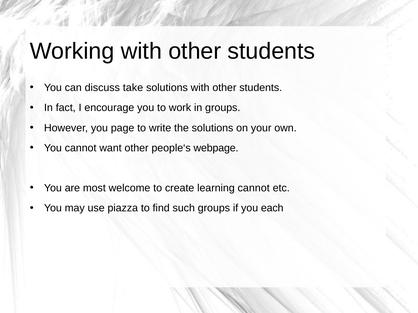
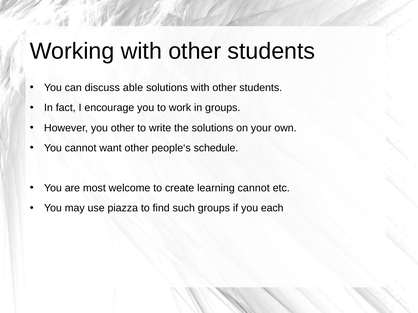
take: take -> able (133, 88)
you page: page -> other (123, 128)
webpage: webpage -> schedule (216, 148)
